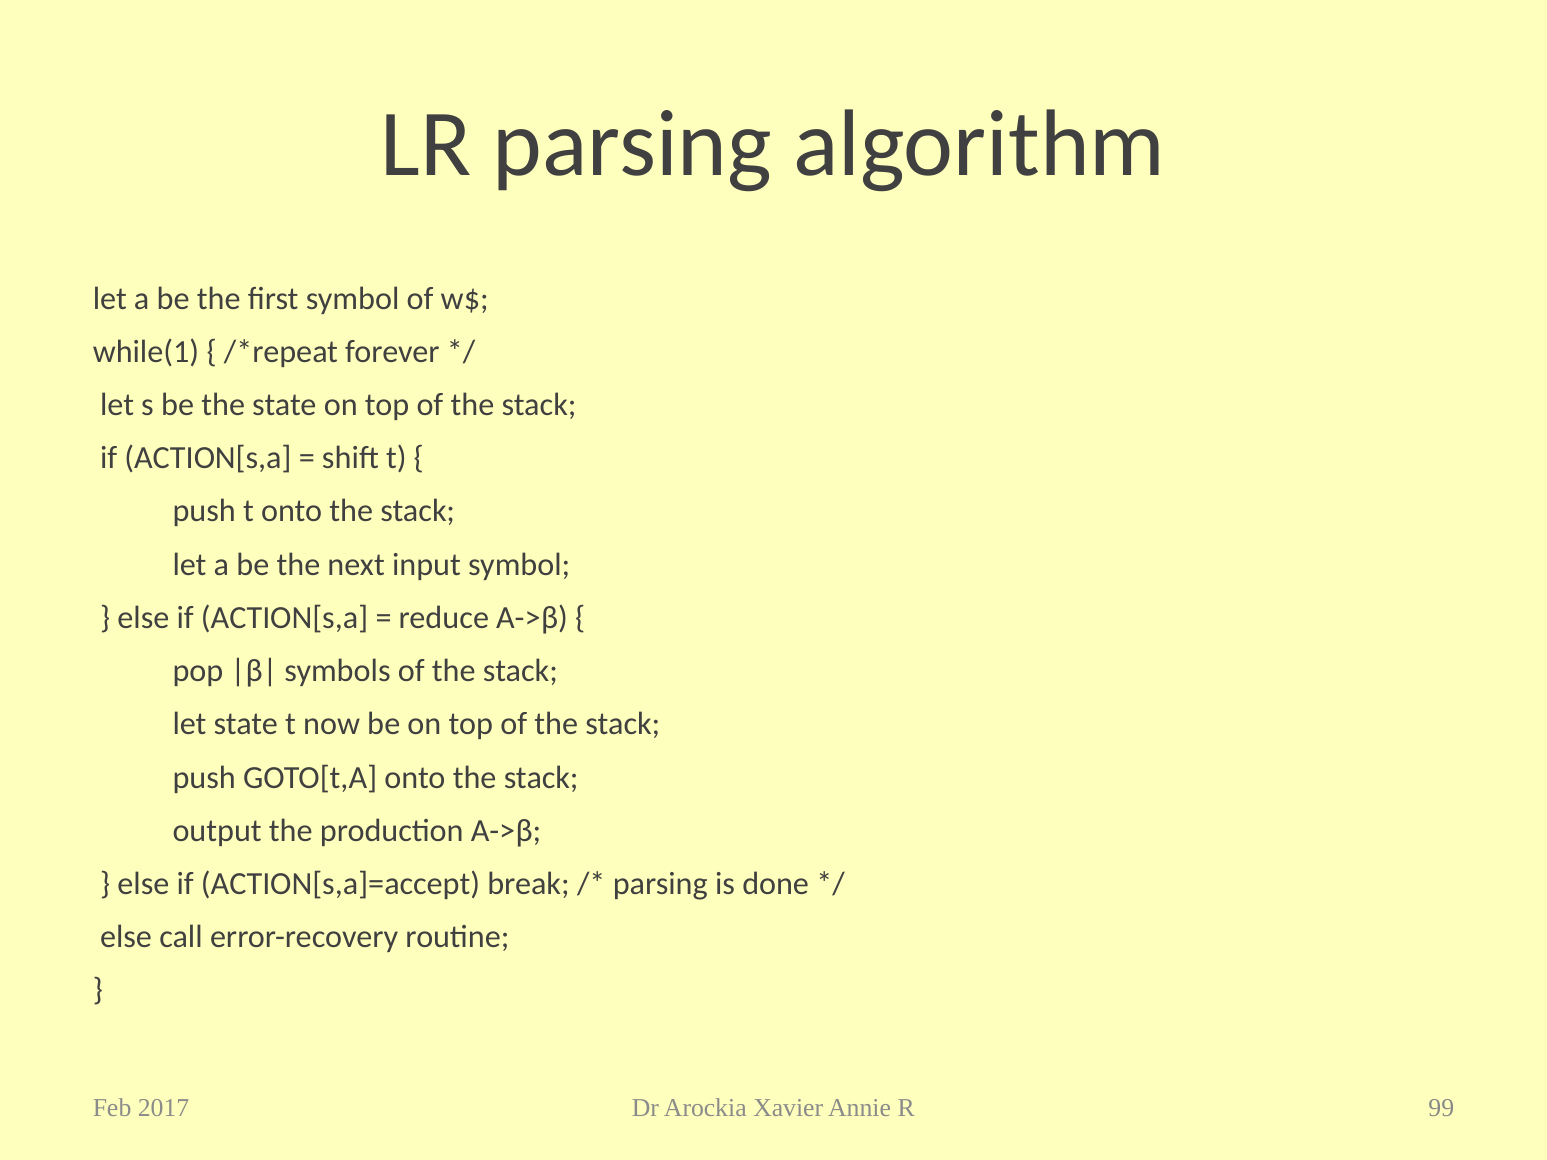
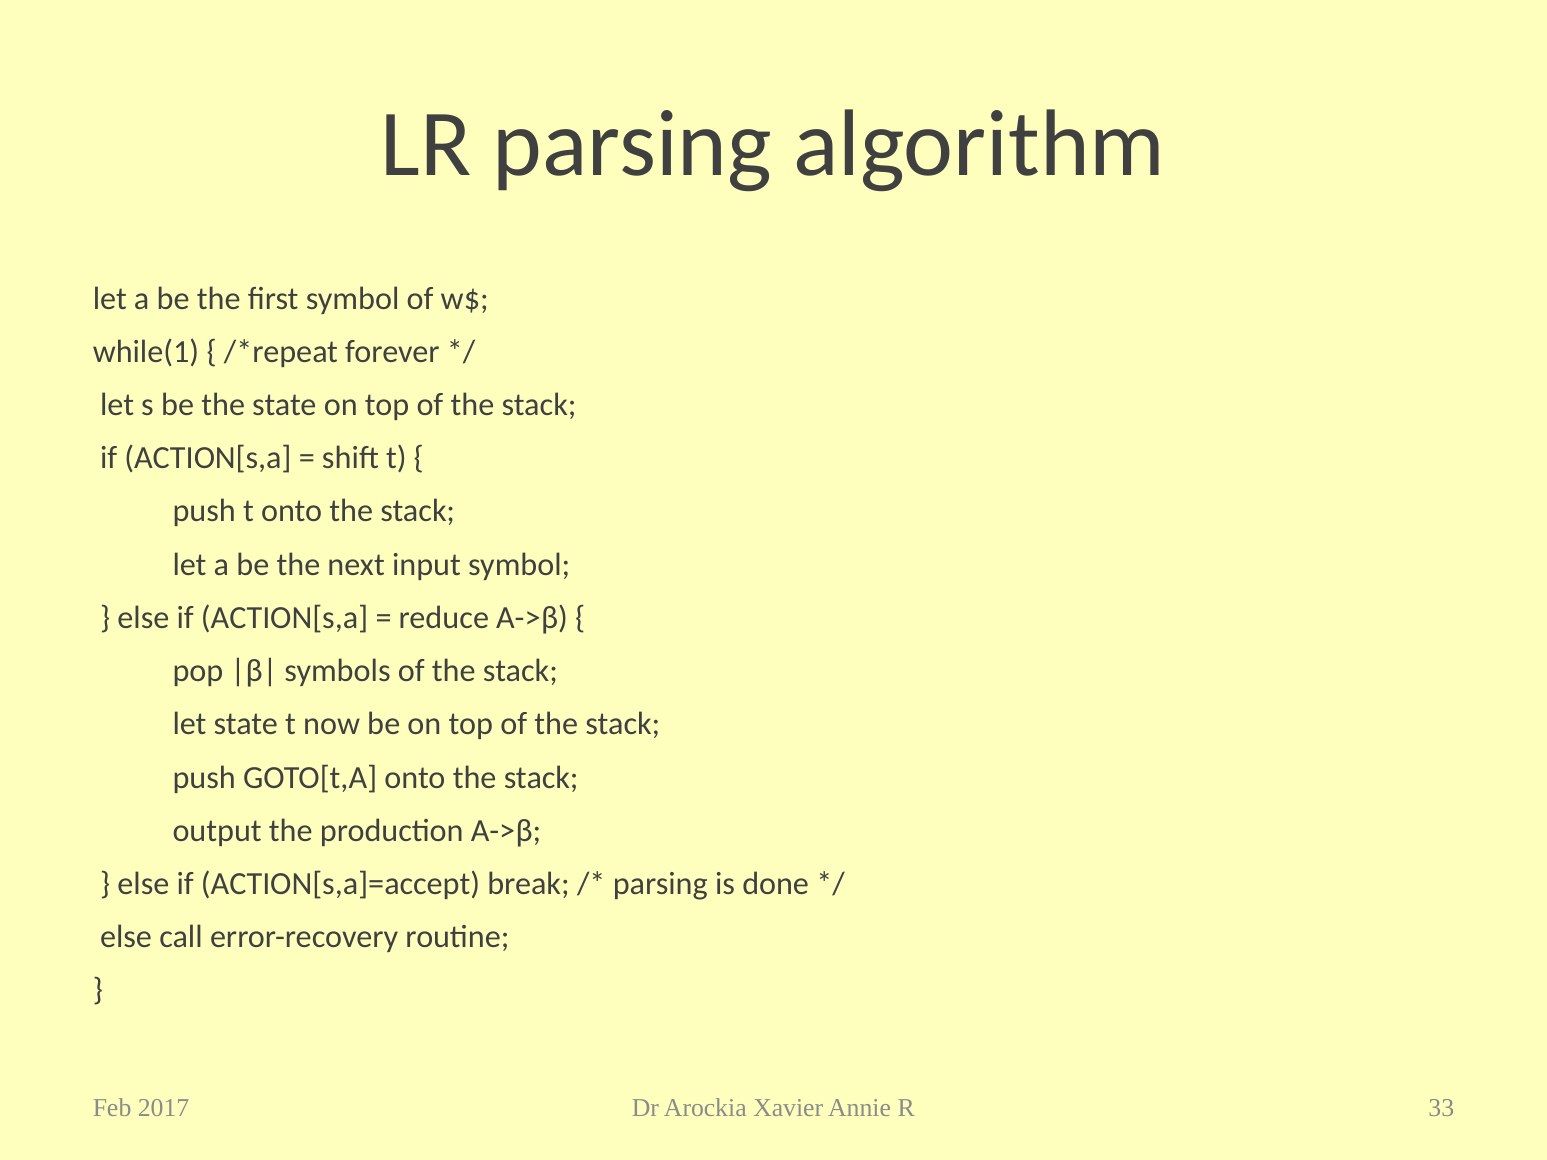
99: 99 -> 33 (1441, 1108)
